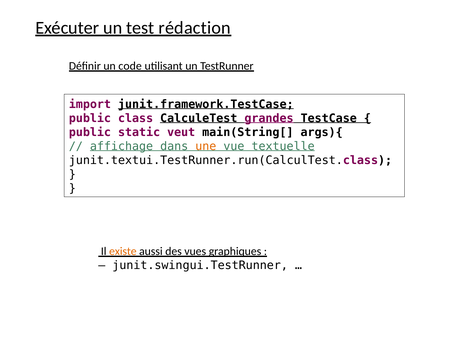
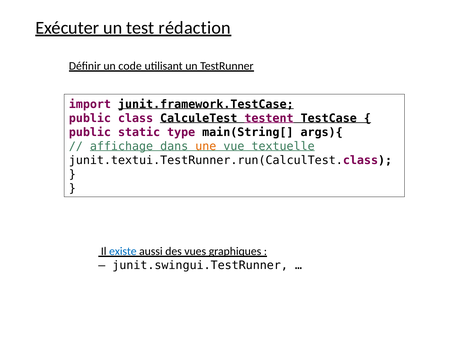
grandes: grandes -> testent (269, 118)
veut: veut -> type (181, 132)
existe colour: orange -> blue (123, 251)
